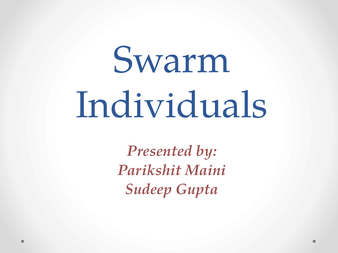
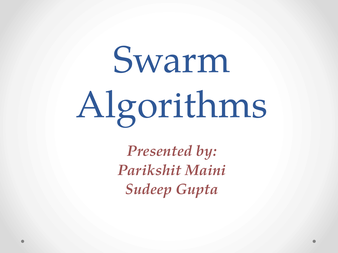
Individuals: Individuals -> Algorithms (172, 105)
